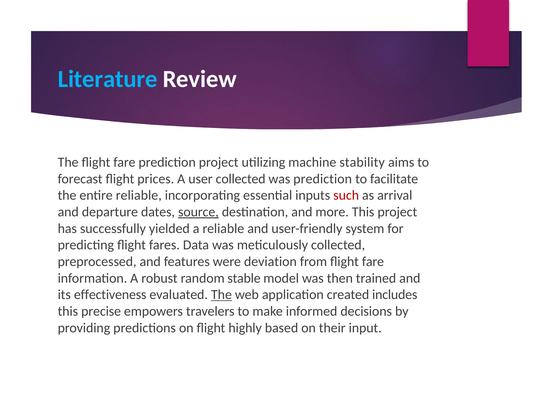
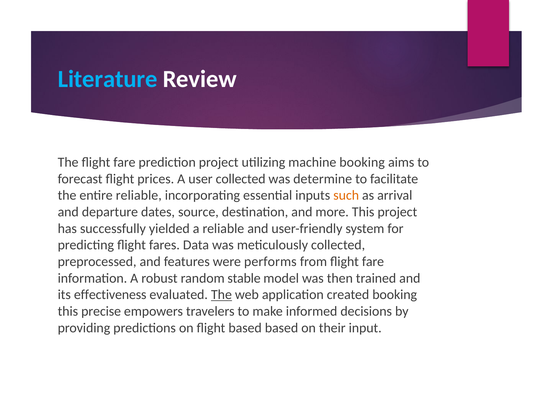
machine stability: stability -> booking (362, 162)
was prediction: prediction -> determine (323, 179)
such colour: red -> orange (346, 195)
source underline: present -> none (198, 212)
deviation: deviation -> performs (270, 262)
created includes: includes -> booking (395, 295)
flight highly: highly -> based (245, 328)
